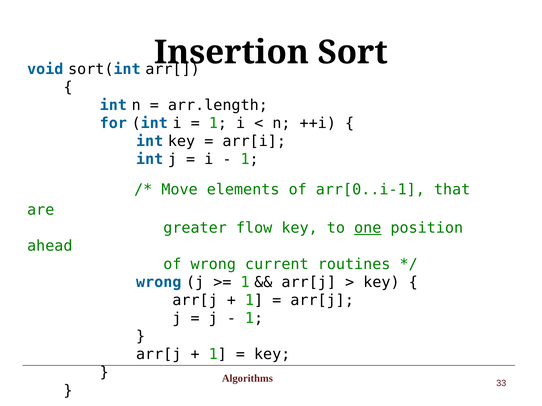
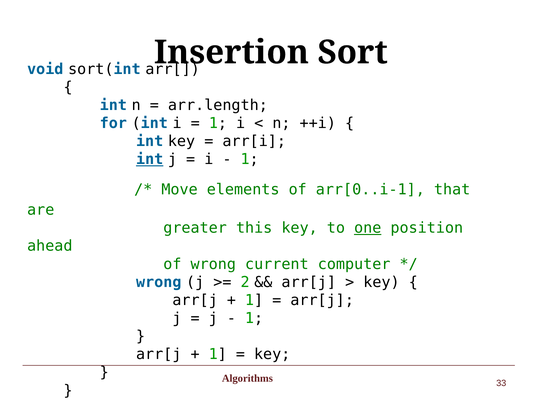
int underline: none -> present (150, 160)
flow: flow -> this (254, 228)
routines: routines -> computer (354, 264)
1: 1 -> 2 (245, 282)
